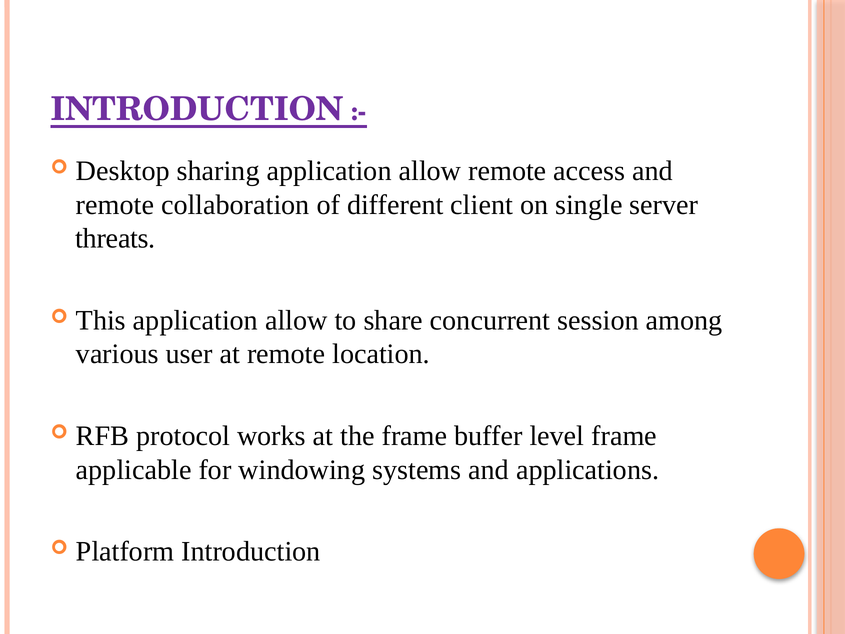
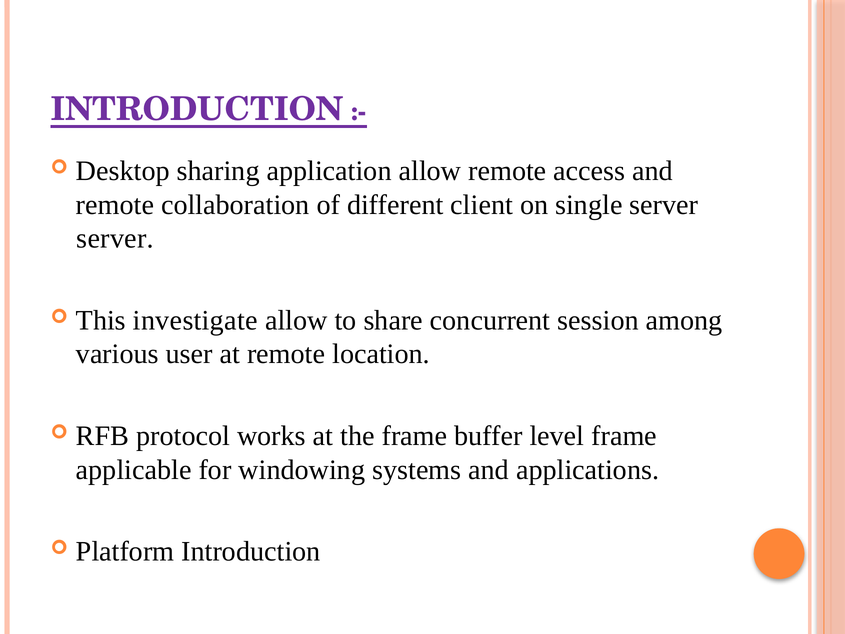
threats: threats -> server (115, 239)
This application: application -> investigate (195, 320)
